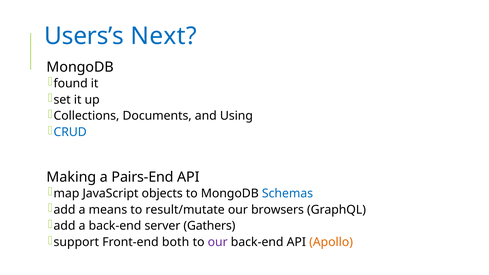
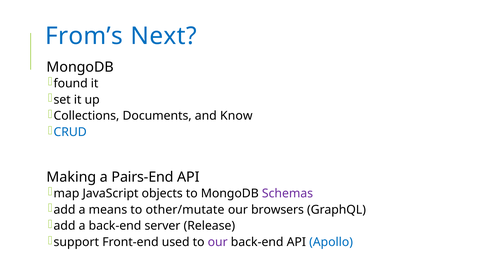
Users’s: Users’s -> From’s (84, 36)
Using: Using -> Know (236, 116)
Schemas colour: blue -> purple (287, 193)
result/mutate: result/mutate -> other/mutate (185, 210)
Gathers: Gathers -> Release (209, 226)
both: both -> used (176, 242)
Apollo colour: orange -> blue (331, 242)
